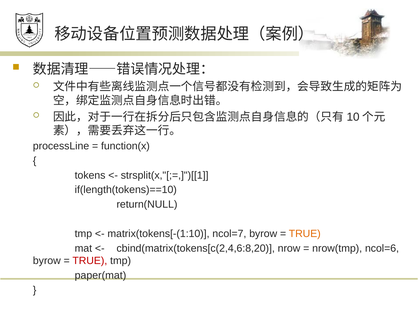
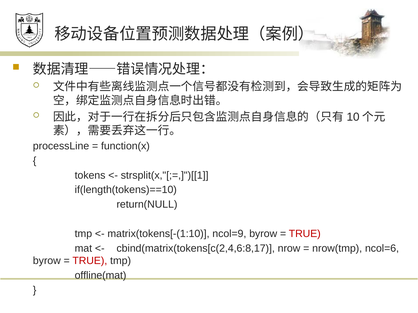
ncol=7: ncol=7 -> ncol=9 (229, 234)
TRUE colour: orange -> red (305, 234)
cbind(matrix(tokens[c(2,4,6:8,20: cbind(matrix(tokens[c(2,4,6:8,20 -> cbind(matrix(tokens[c(2,4,6:8,17 (196, 249)
paper(mat: paper(mat -> offline(mat (101, 276)
